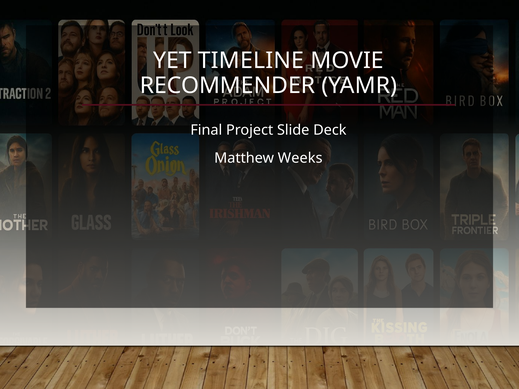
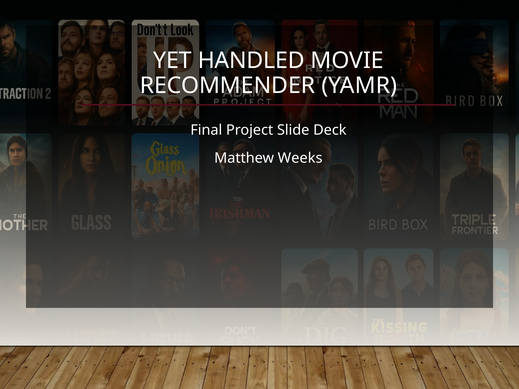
TIMELINE: TIMELINE -> HANDLED (251, 61)
